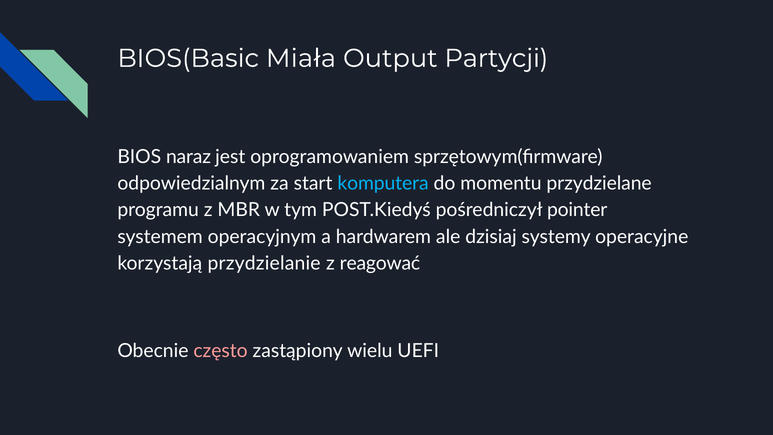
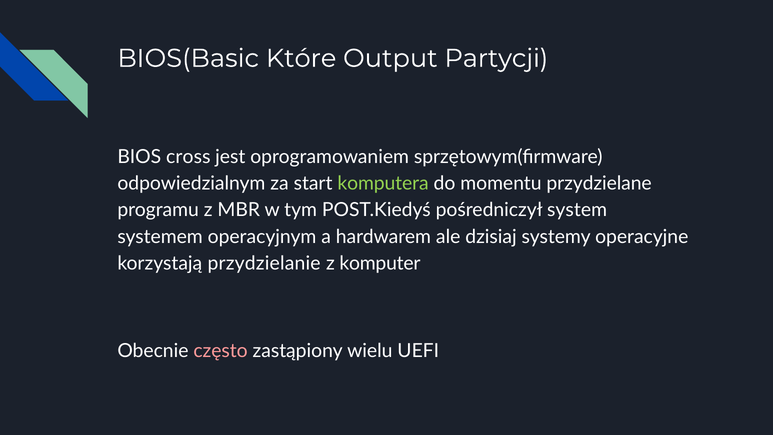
Miała: Miała -> Które (301, 58)
naraz: naraz -> cross (188, 157)
komputera colour: light blue -> light green (383, 183)
pointer: pointer -> system (577, 210)
reagować: reagować -> komputer (380, 263)
